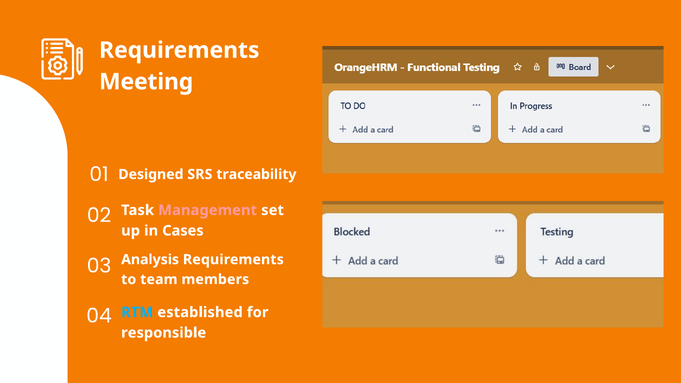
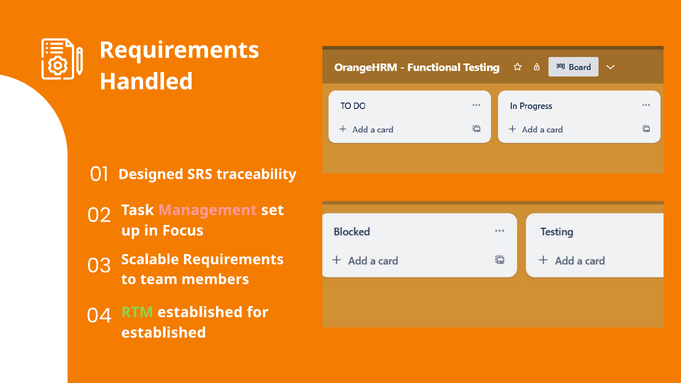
Meeting: Meeting -> Handled (146, 82)
Cases: Cases -> Focus (183, 231)
Analysis: Analysis -> Scalable (150, 260)
RTM colour: light blue -> light green (137, 312)
responsible: responsible -> established (164, 333)
